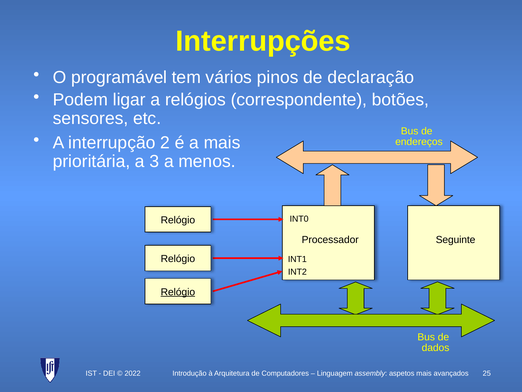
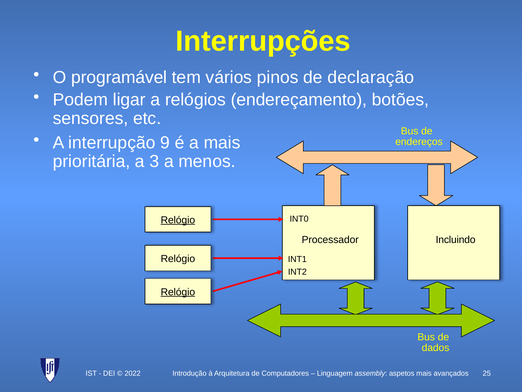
correspondente: correspondente -> endereçamento (299, 100)
2: 2 -> 9 (165, 143)
Relógio underline: none -> present (178, 220)
Seguinte: Seguinte -> Incluindo (456, 239)
